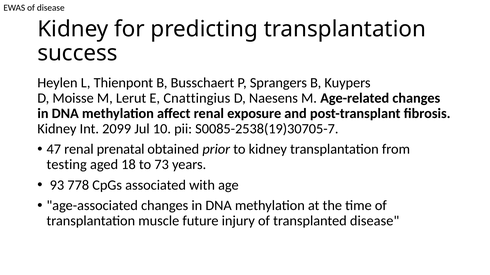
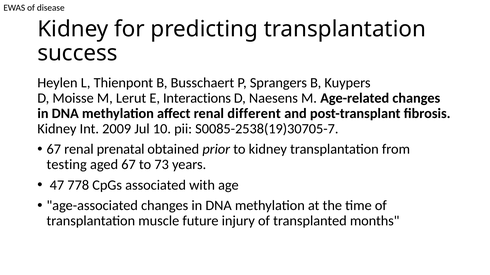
Cnattingius: Cnattingius -> Interactions (197, 98)
exposure: exposure -> different (254, 114)
2099: 2099 -> 2009 (117, 129)
47: 47 -> 67 (54, 150)
aged 18: 18 -> 67 (129, 165)
93: 93 -> 47 (57, 185)
transplanted disease: disease -> months (375, 221)
